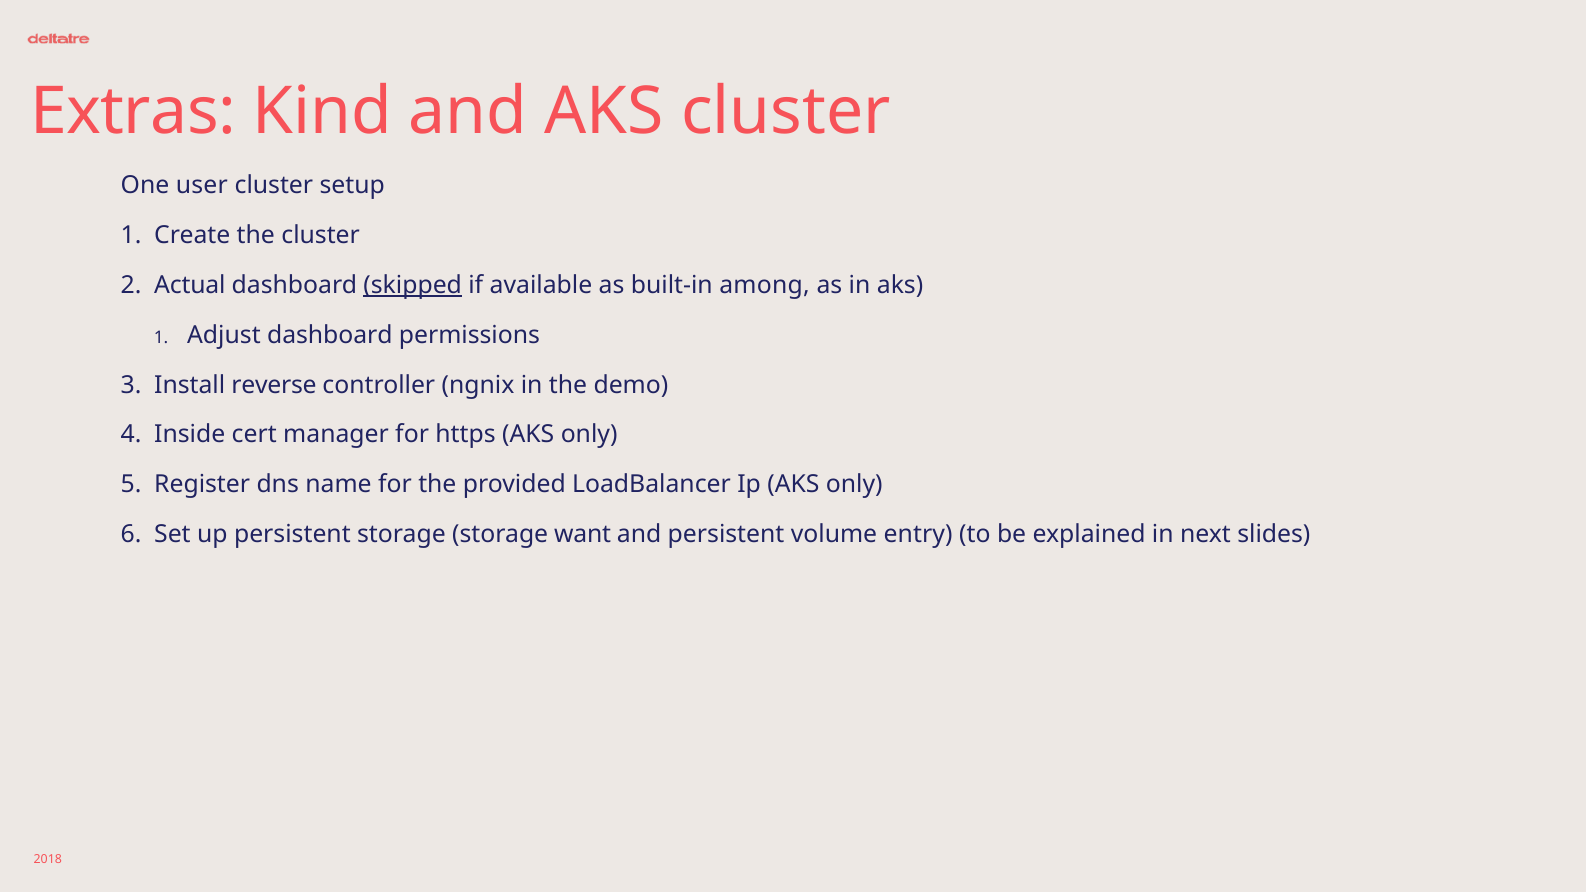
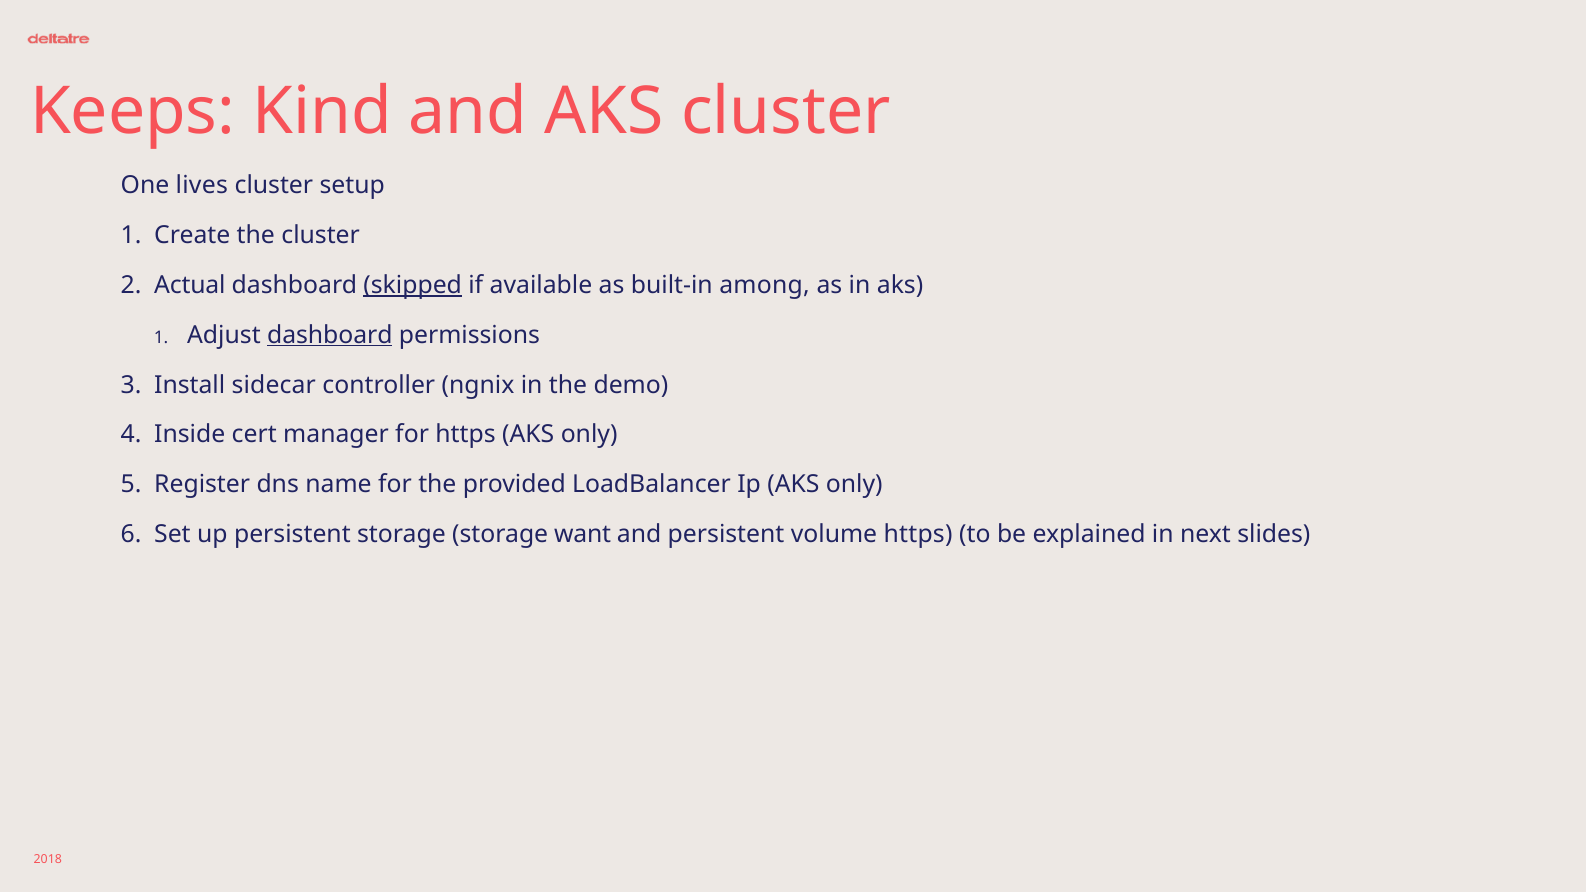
Extras: Extras -> Keeps (133, 112)
user: user -> lives (202, 185)
dashboard underline: none -> present (330, 335)
reverse: reverse -> sidecar (274, 385)
volume entry: entry -> https (918, 535)
